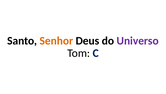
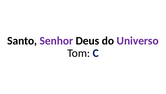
Senhor colour: orange -> purple (56, 40)
